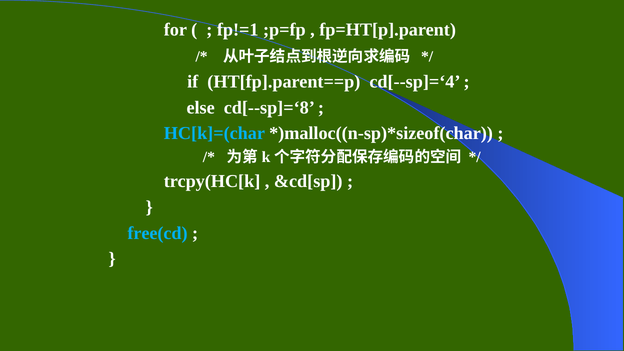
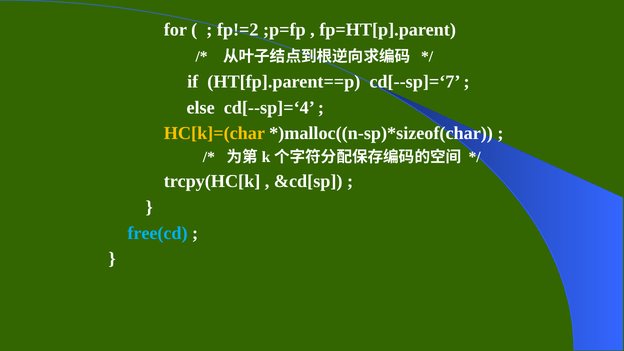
fp!=1: fp!=1 -> fp!=2 (238, 30)
cd[--sp]=‘4: cd[--sp]=‘4 -> cd[--sp]=‘7 (415, 82)
cd[--sp]=‘8: cd[--sp]=‘8 -> cd[--sp]=‘4 (269, 108)
HC[k]=(char colour: light blue -> yellow (214, 133)
